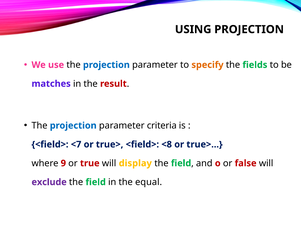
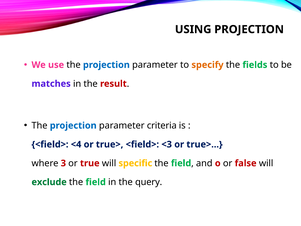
<7: <7 -> <4 (76, 144)
<8: <8 -> <3 (167, 144)
9: 9 -> 3 (63, 163)
display: display -> specific (135, 163)
exclude colour: purple -> green (49, 182)
equal: equal -> query (149, 182)
